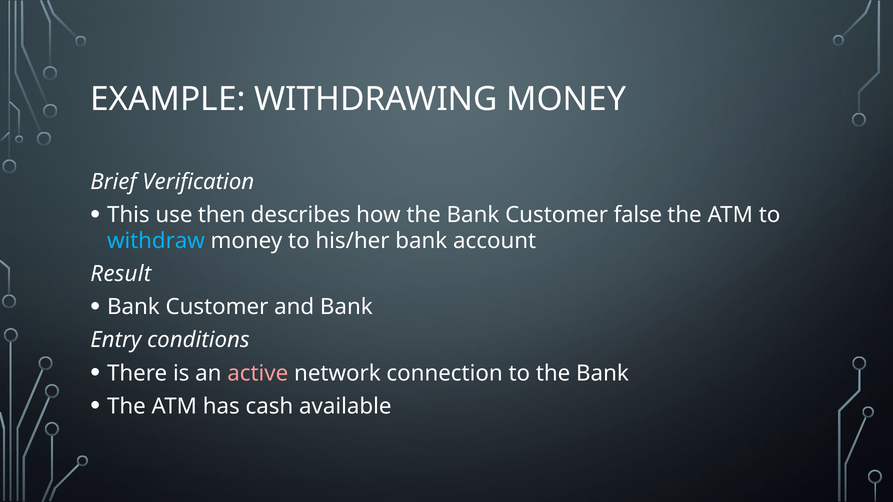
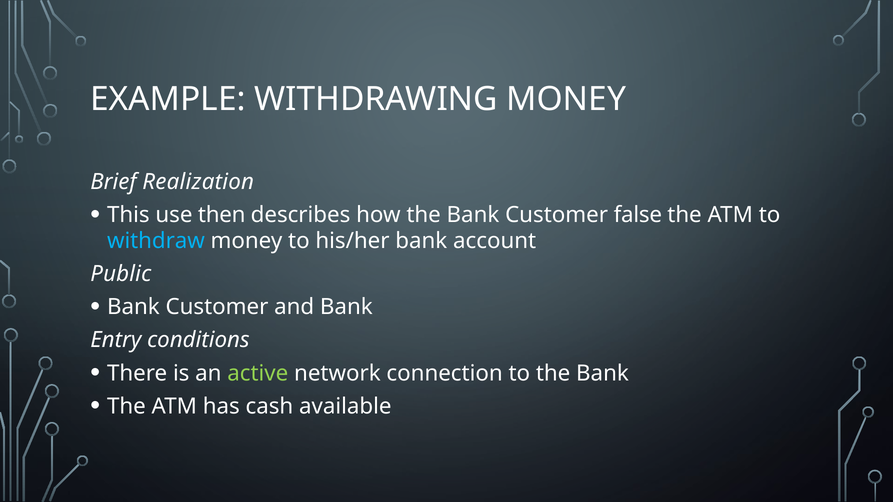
Verification: Verification -> Realization (198, 182)
Result: Result -> Public (121, 274)
active colour: pink -> light green (258, 373)
